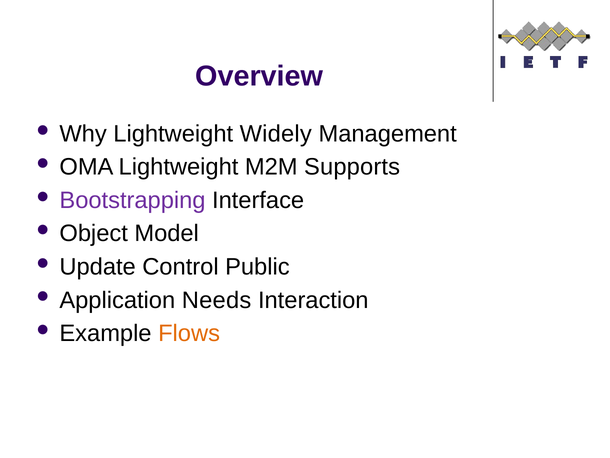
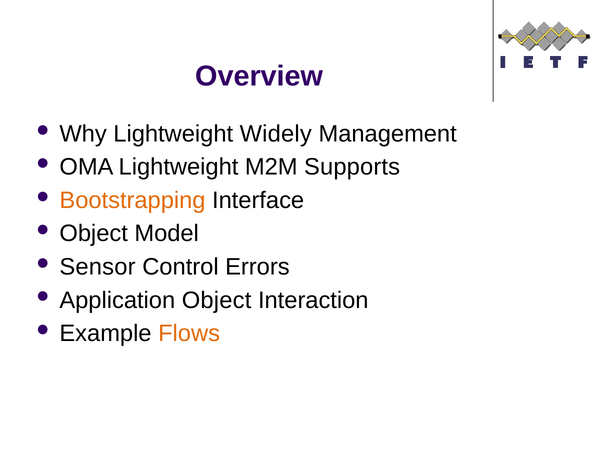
Bootstrapping colour: purple -> orange (133, 200)
Update: Update -> Sensor (98, 267)
Public: Public -> Errors (257, 267)
Application Needs: Needs -> Object (217, 300)
